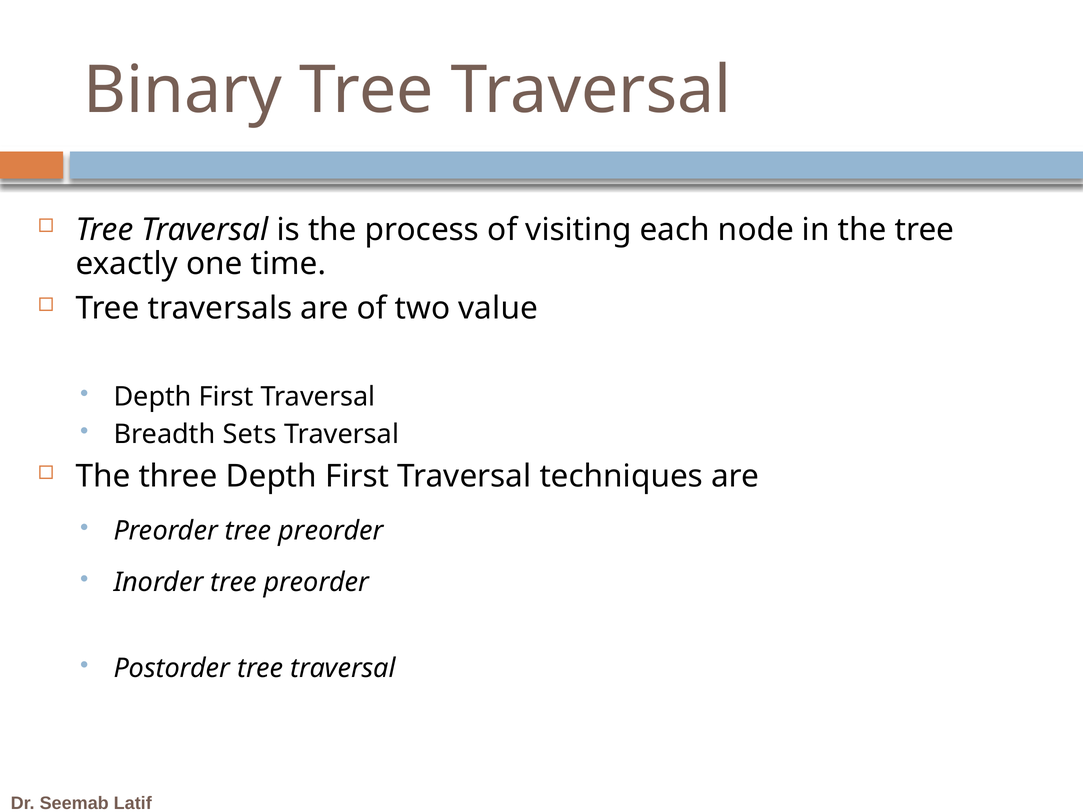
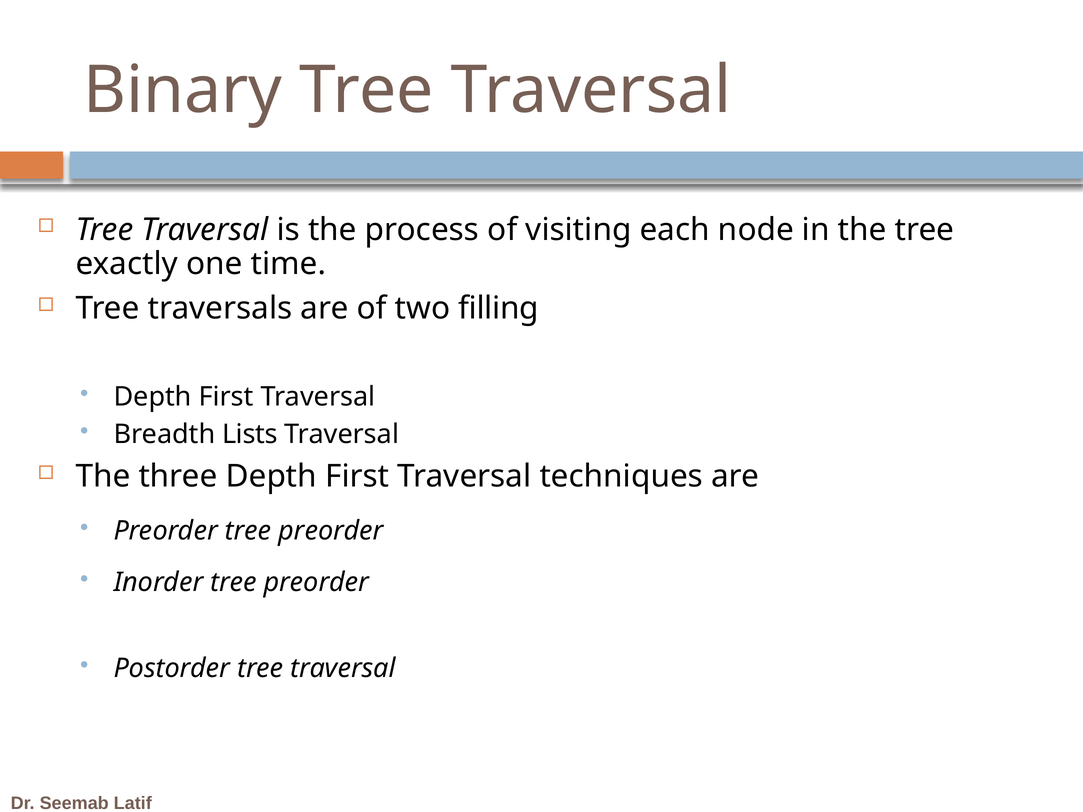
value: value -> filling (498, 309)
Sets: Sets -> Lists (250, 434)
